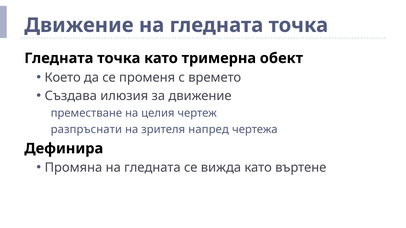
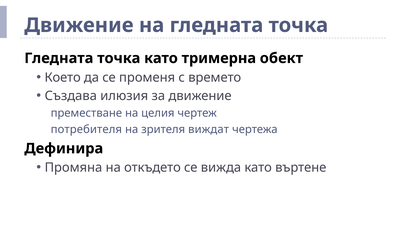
разпръснати: разпръснати -> потребителя (86, 130)
напред: напред -> виждат (209, 130)
Промяна на гледната: гледната -> откъдето (152, 168)
